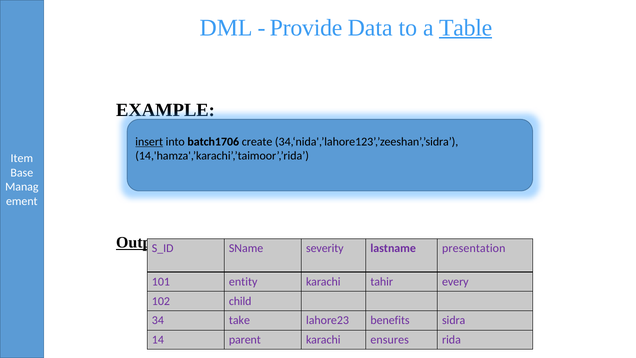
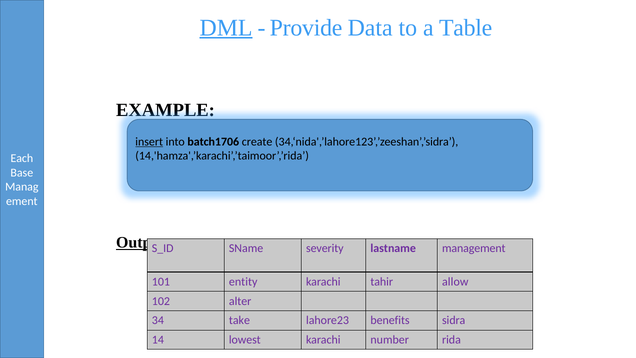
DML underline: none -> present (226, 28)
Table underline: present -> none (466, 28)
Item: Item -> Each (22, 158)
presentation: presentation -> management (474, 248)
every: every -> allow (455, 282)
child: child -> alter (240, 301)
parent: parent -> lowest (245, 340)
ensures: ensures -> number (390, 340)
